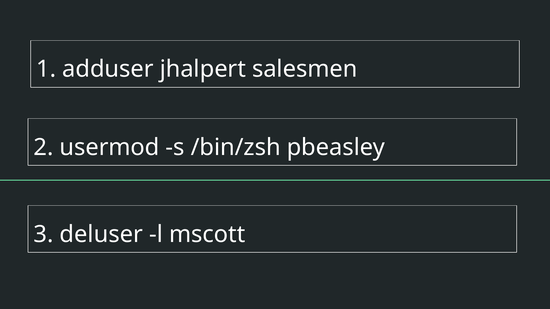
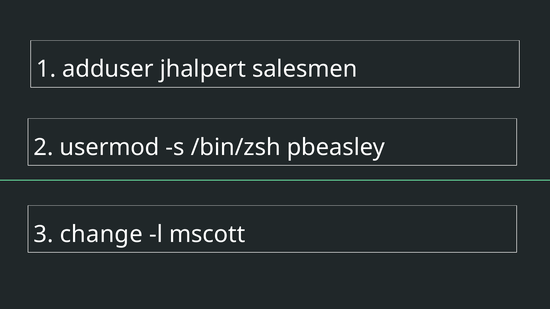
deluser: deluser -> change (101, 235)
